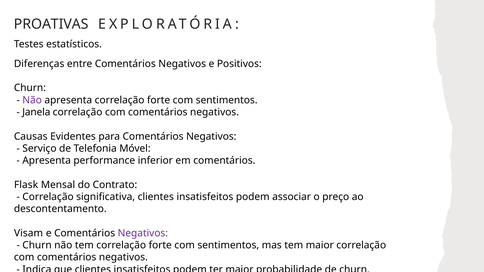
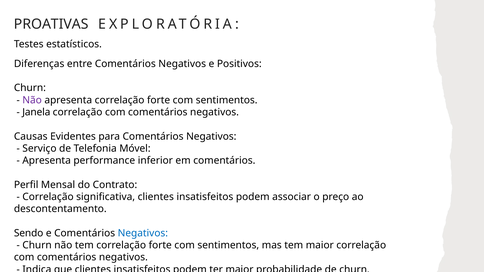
Flask: Flask -> Perfil (26, 185)
Visam: Visam -> Sendo (29, 233)
Negativos colour: purple -> blue (143, 233)
